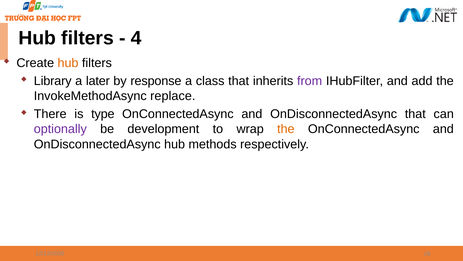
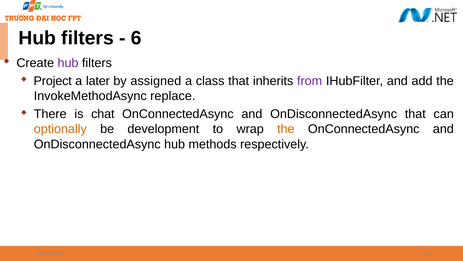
4: 4 -> 6 (136, 38)
hub colour: orange -> purple (68, 63)
Library: Library -> Project (53, 81)
response: response -> assigned (156, 81)
type: type -> chat (103, 114)
optionally colour: purple -> orange (60, 129)
